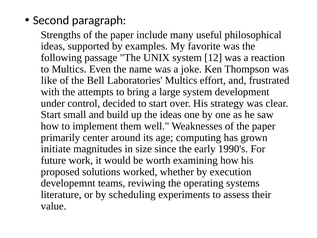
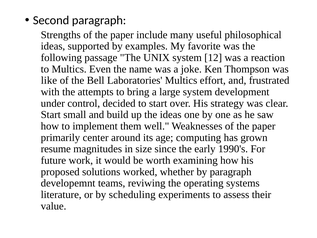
initiate: initiate -> resume (56, 149)
by execution: execution -> paragraph (231, 172)
